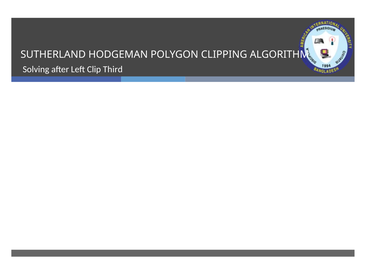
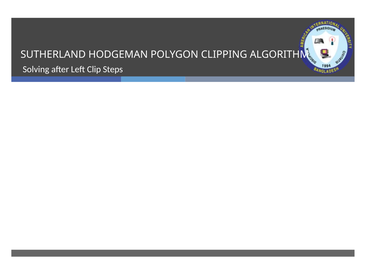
Third: Third -> Steps (113, 69)
